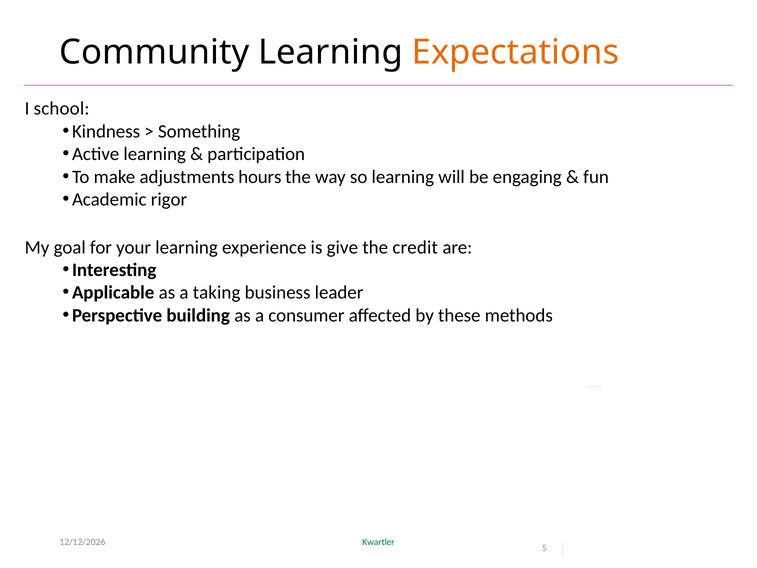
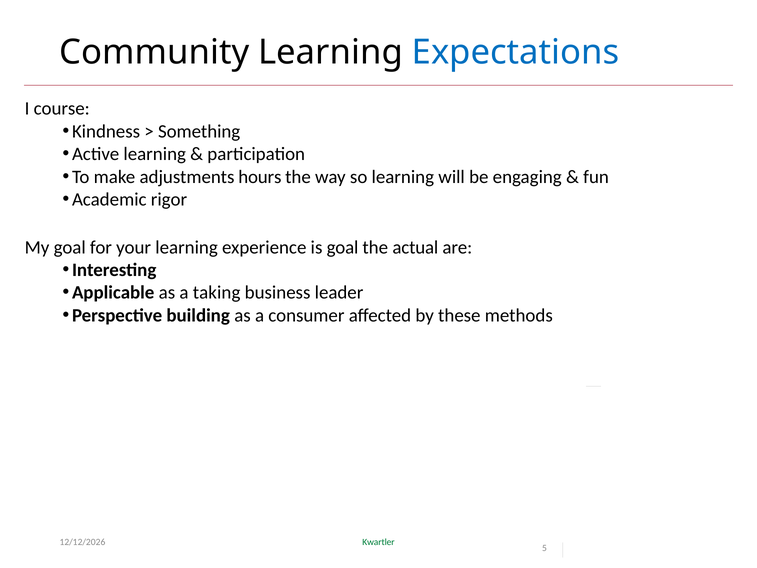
Expectations colour: orange -> blue (516, 52)
school: school -> course (62, 109)
is give: give -> goal (342, 247)
credit: credit -> actual (415, 247)
